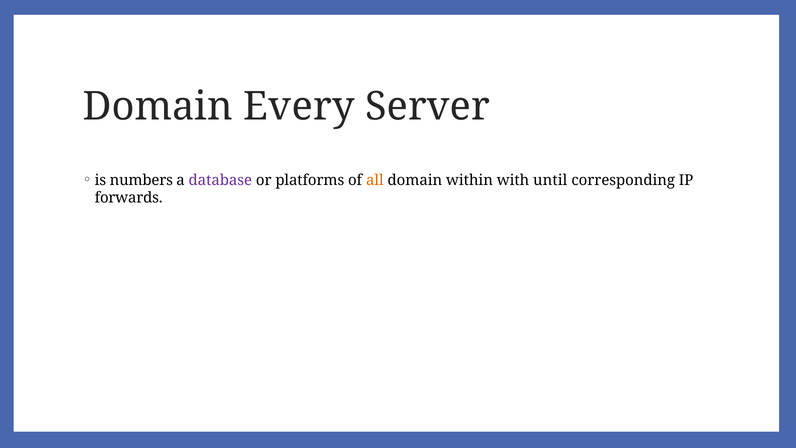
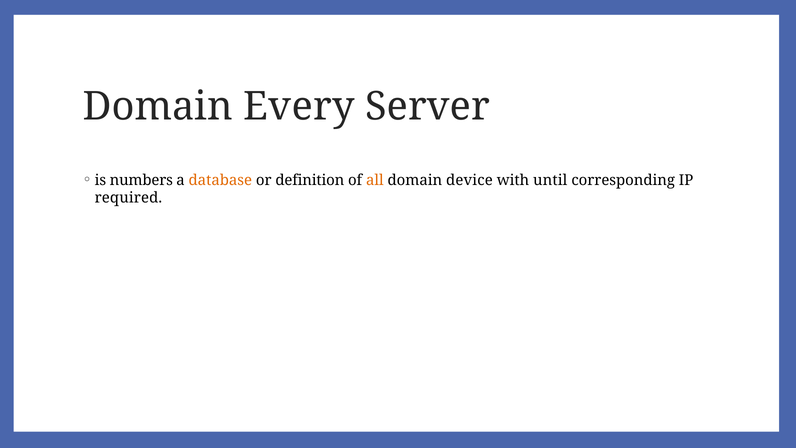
database colour: purple -> orange (220, 180)
platforms: platforms -> definition (310, 180)
within: within -> device (469, 180)
forwards: forwards -> required (128, 198)
